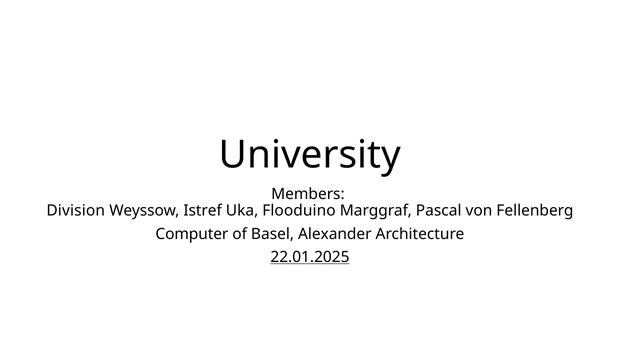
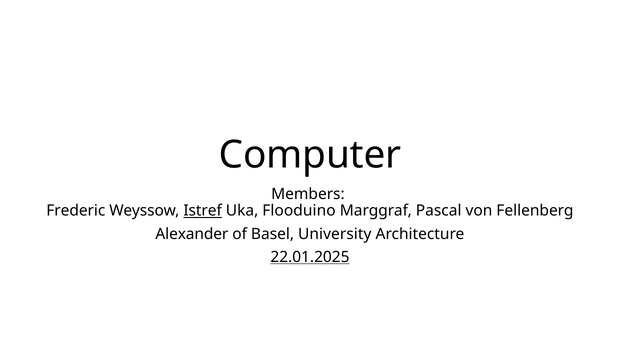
University: University -> Computer (310, 155)
Division: Division -> Frederic (76, 211)
Istref underline: none -> present (203, 211)
Computer: Computer -> Alexander (192, 234)
Alexander: Alexander -> University (335, 234)
